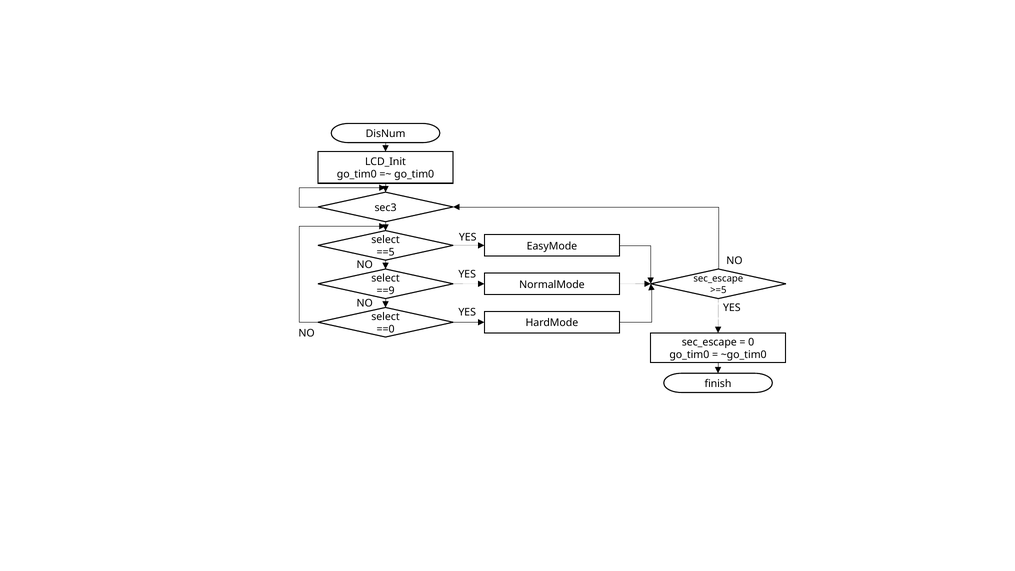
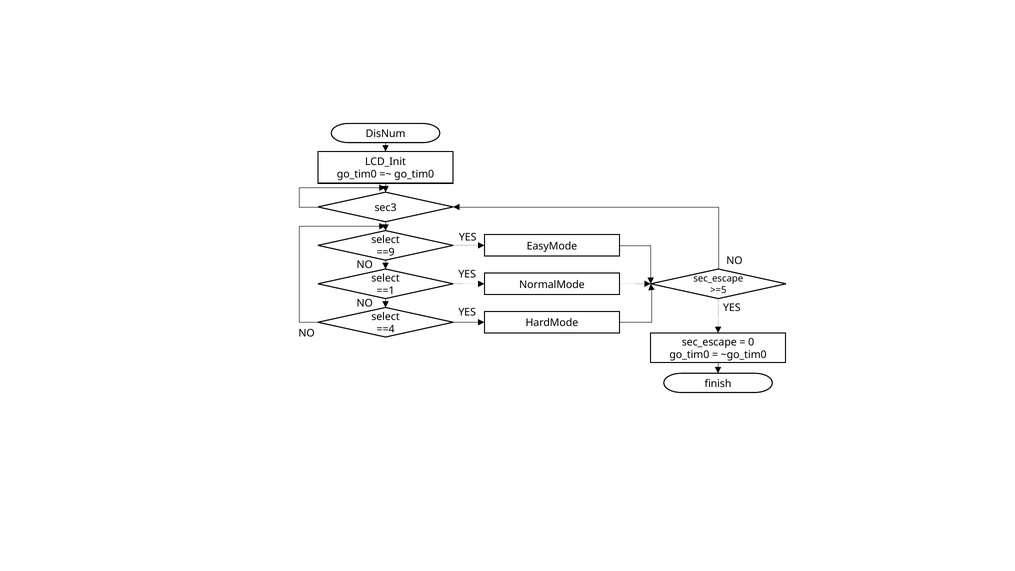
==5: ==5 -> ==9 (386, 252)
==9: ==9 -> ==1 (386, 291)
==0: ==0 -> ==4 (386, 329)
